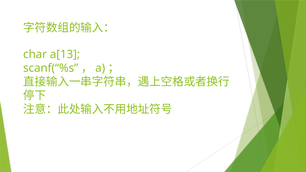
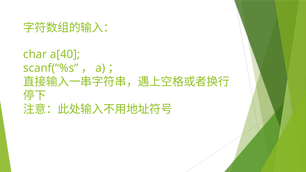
a[13: a[13 -> a[40 (65, 54)
